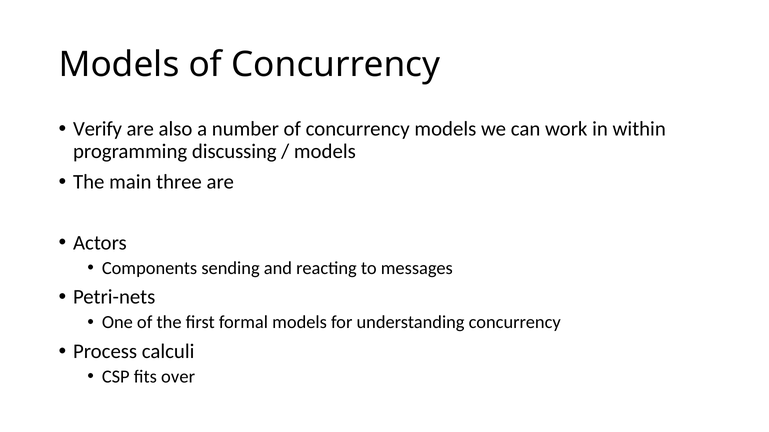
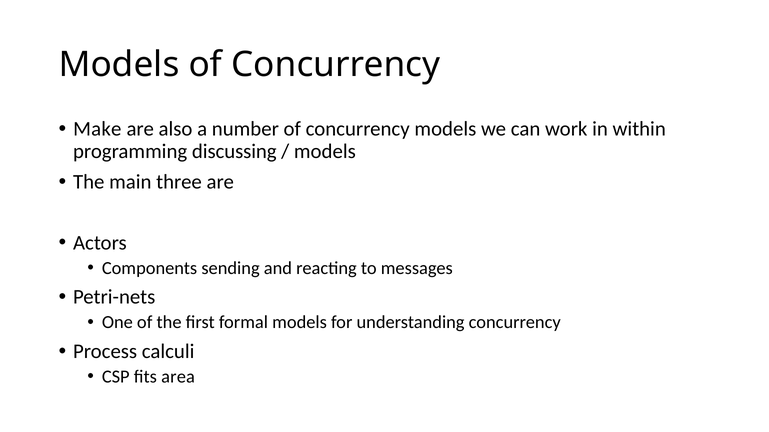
Verify: Verify -> Make (97, 129)
over: over -> area (178, 377)
